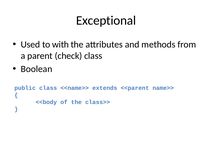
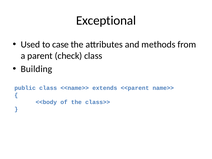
with: with -> case (61, 44)
Boolean: Boolean -> Building (36, 69)
